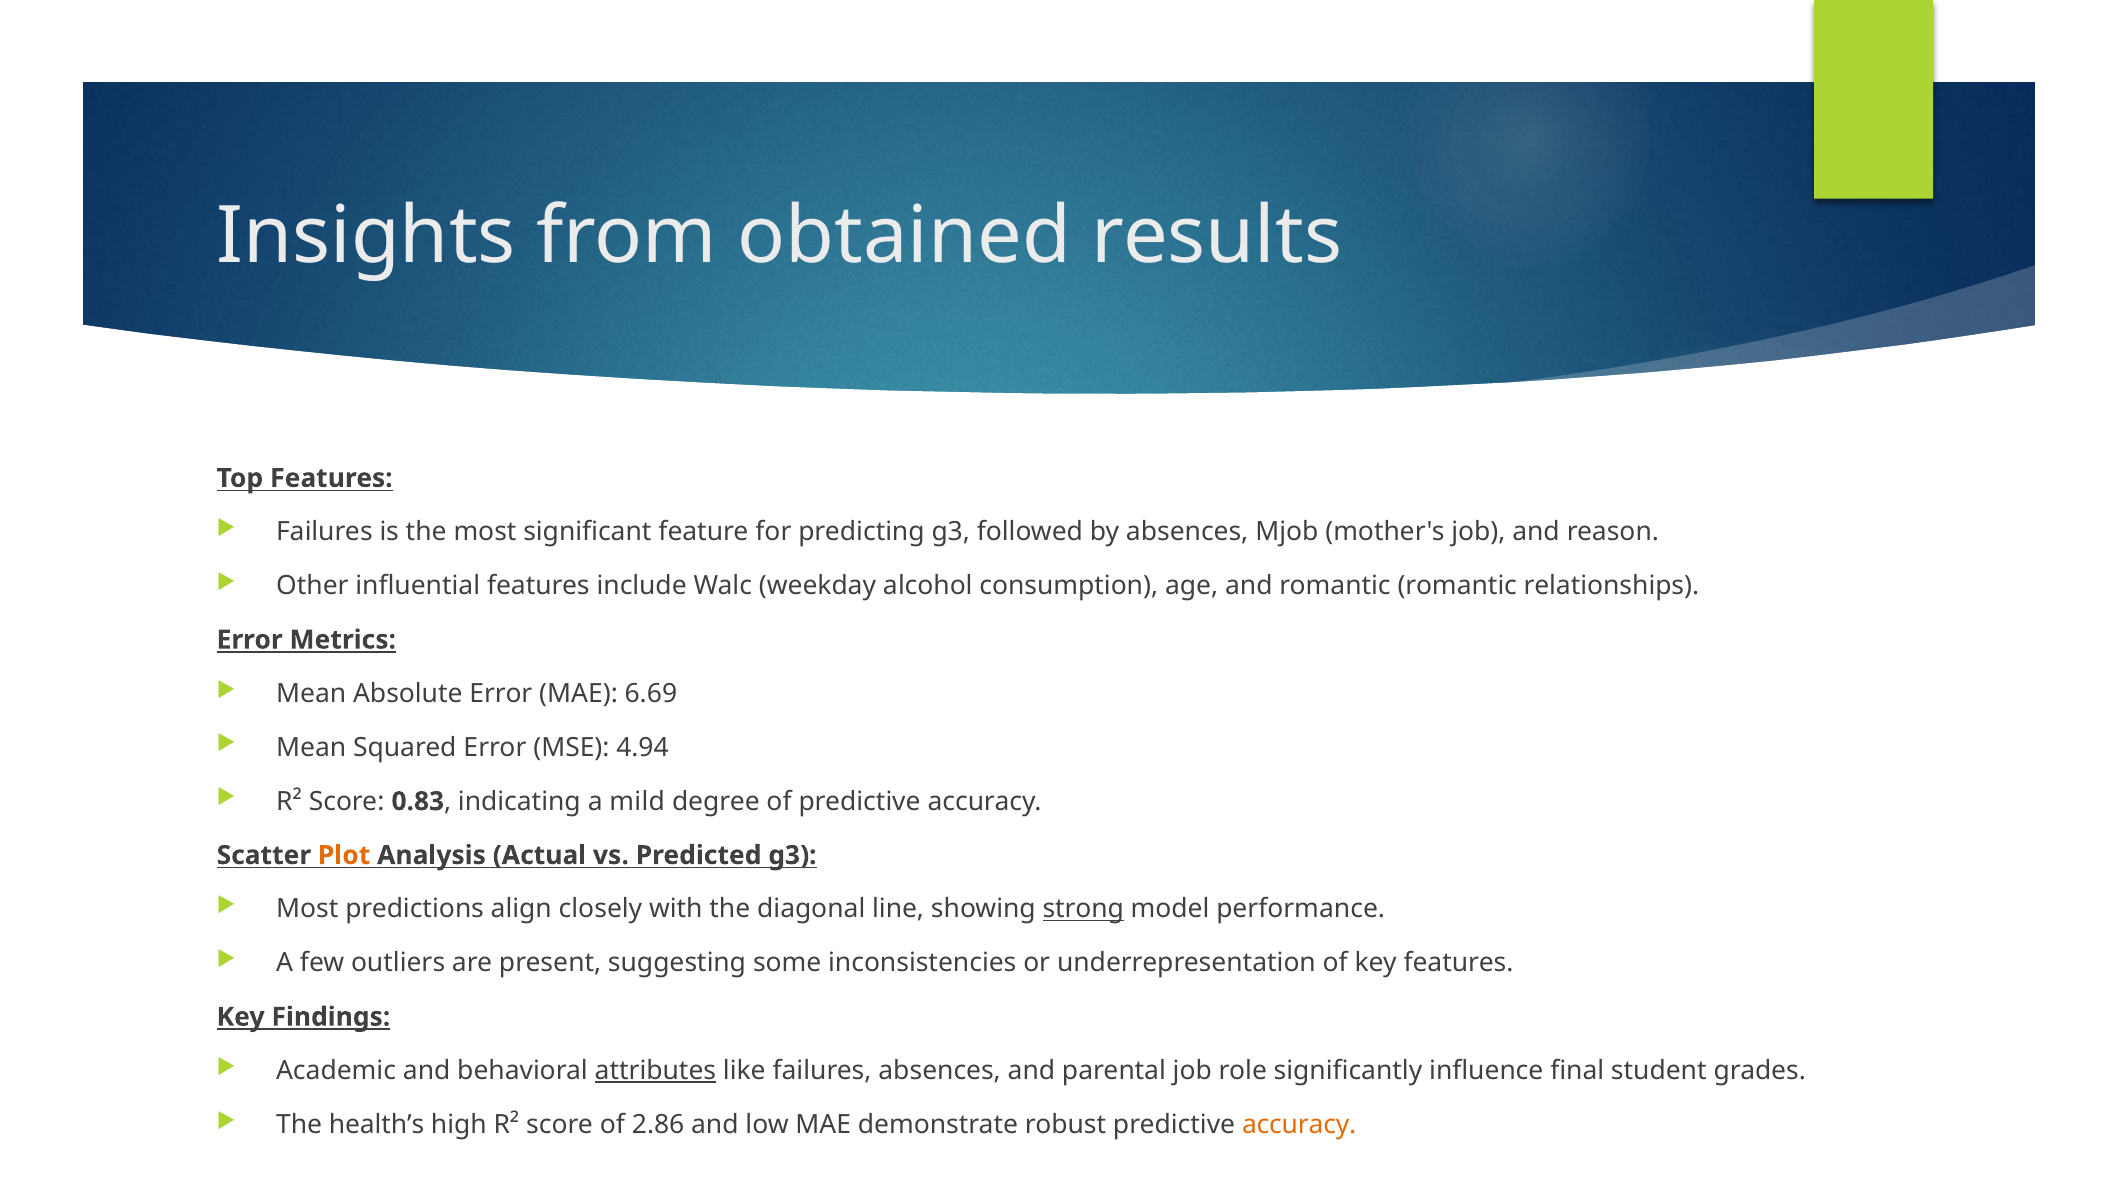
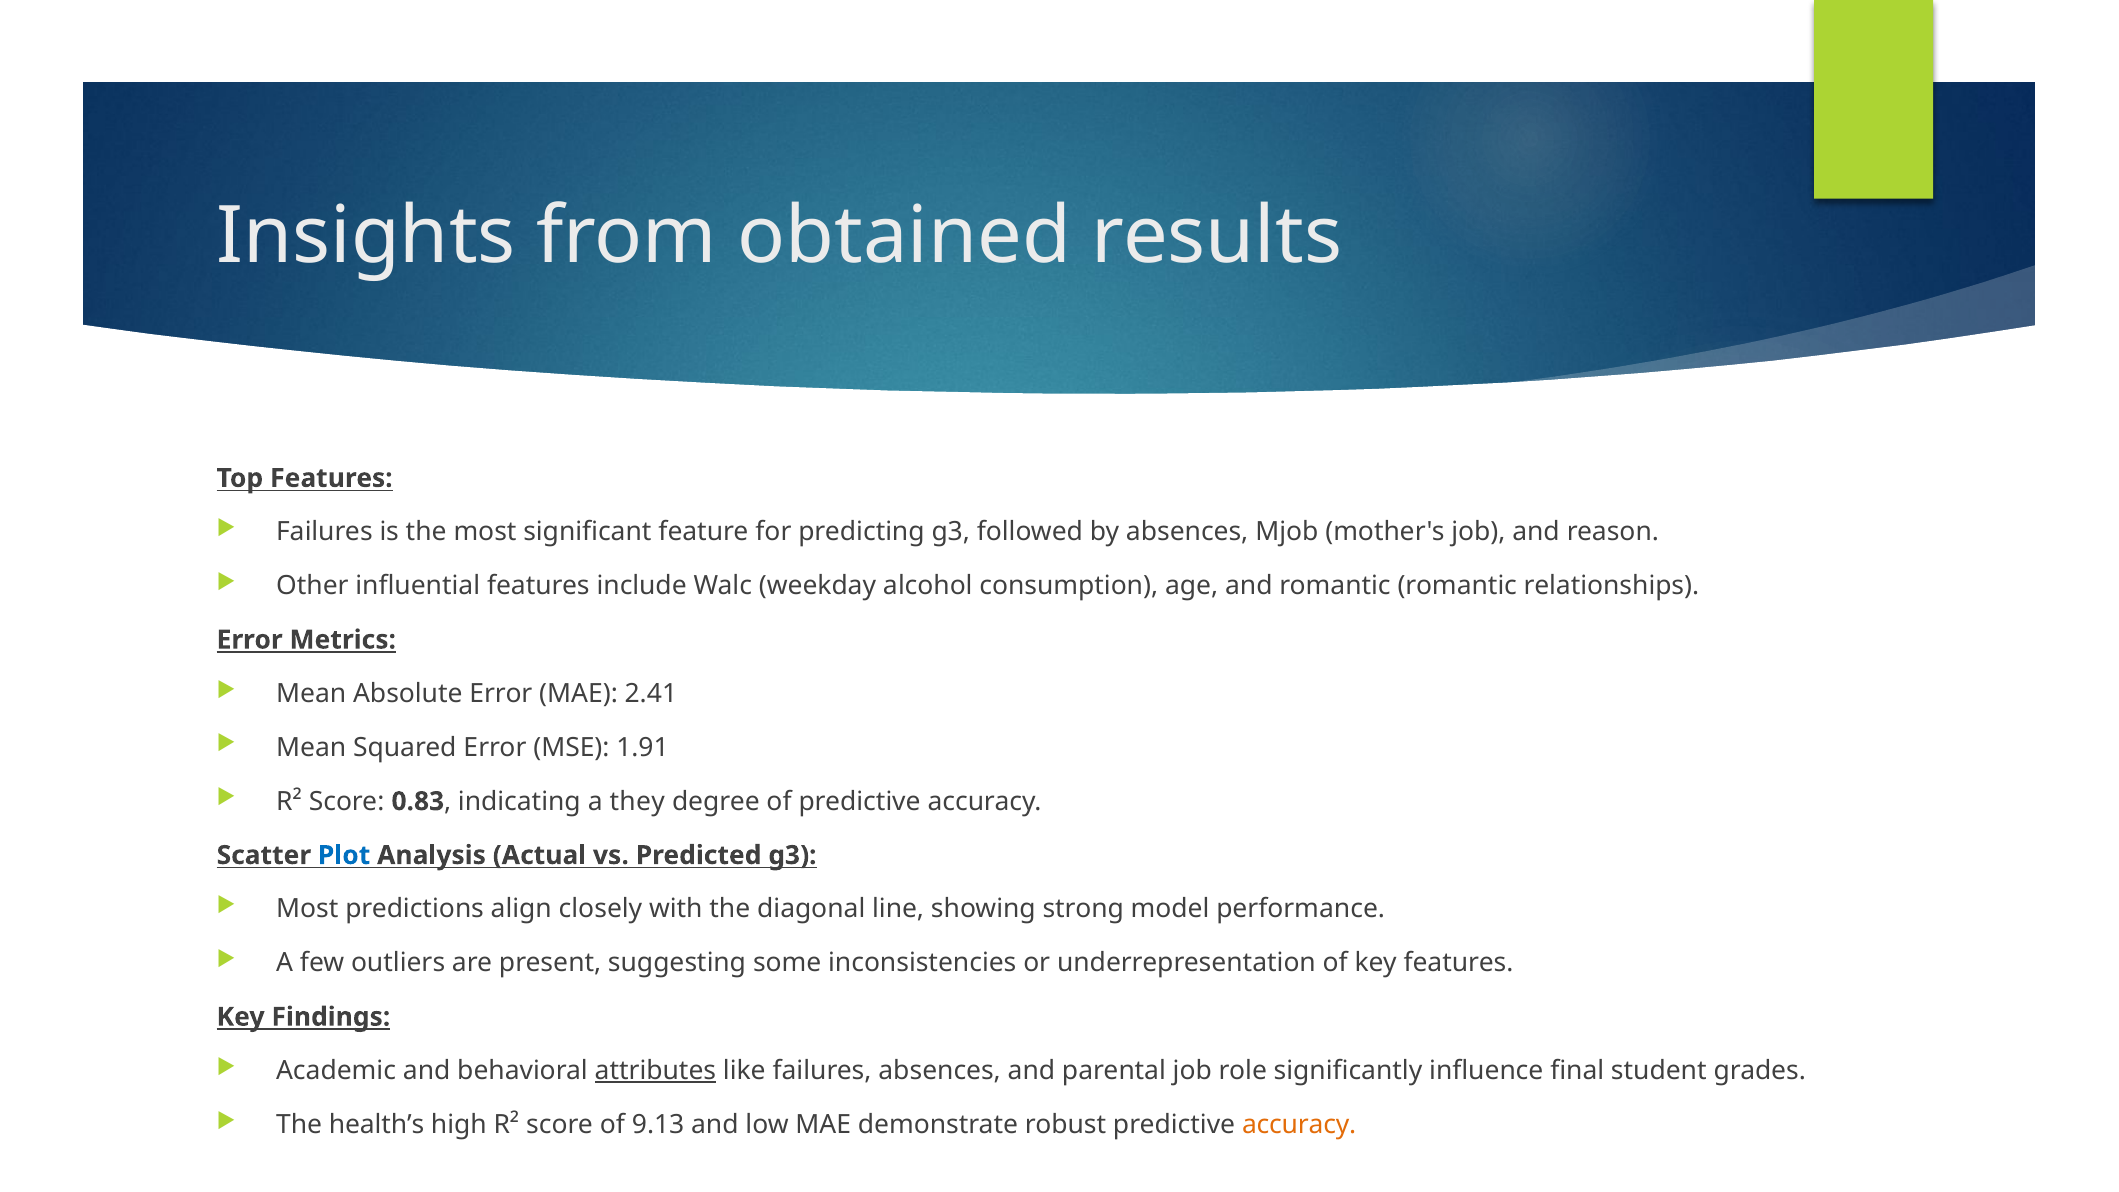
6.69: 6.69 -> 2.41 (651, 694)
4.94: 4.94 -> 1.91 (643, 748)
mild: mild -> they (637, 801)
Plot colour: orange -> blue (344, 855)
strong underline: present -> none (1083, 909)
2.86: 2.86 -> 9.13 (658, 1125)
